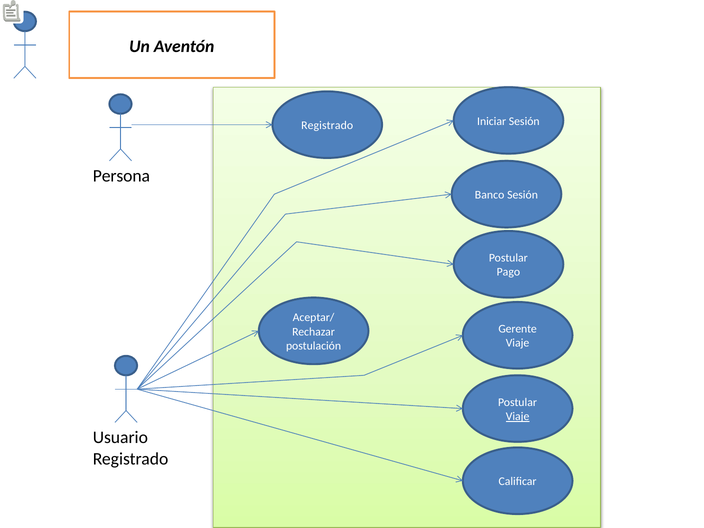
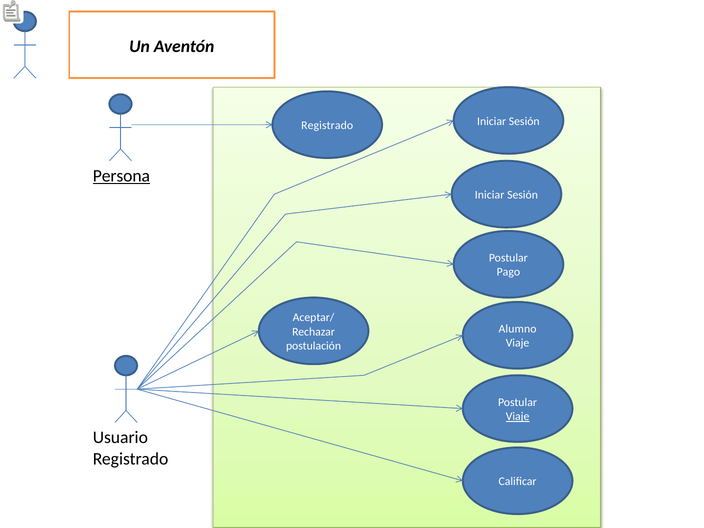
Persona underline: none -> present (121, 176)
Banco: Banco -> Iniciar (490, 195)
Gerente: Gerente -> Alumno (518, 329)
